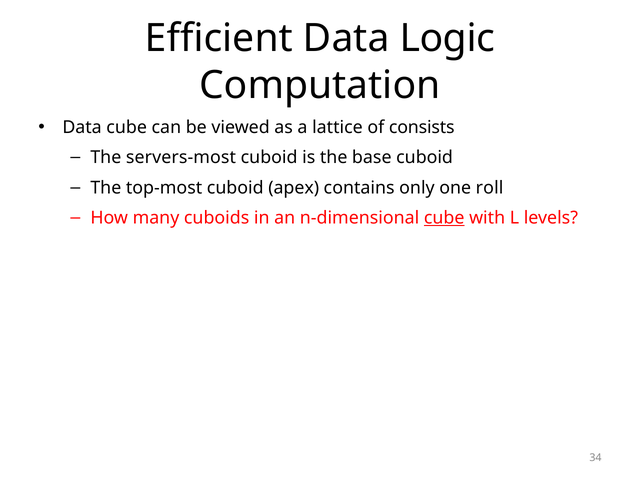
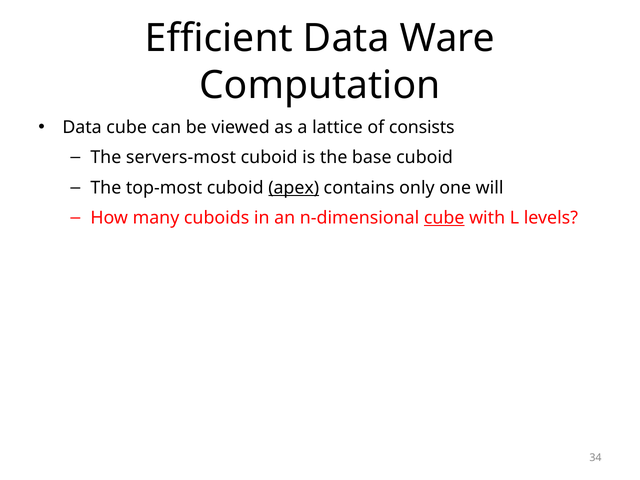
Logic: Logic -> Ware (447, 38)
apex underline: none -> present (294, 188)
roll: roll -> will (490, 188)
